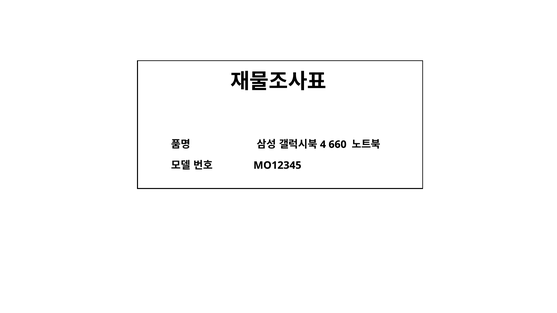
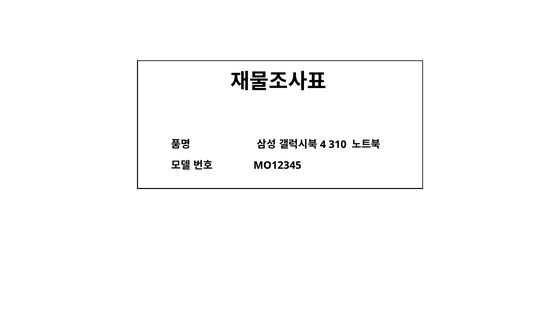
660: 660 -> 310 (338, 145)
